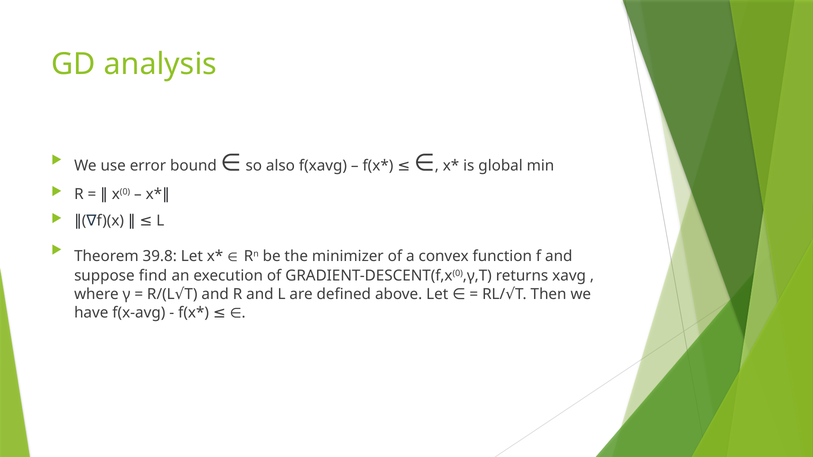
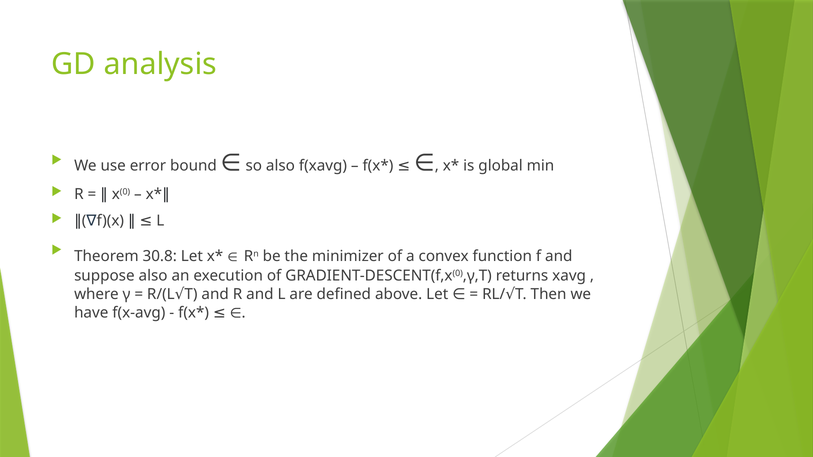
39.8: 39.8 -> 30.8 (160, 256)
suppose find: find -> also (153, 276)
